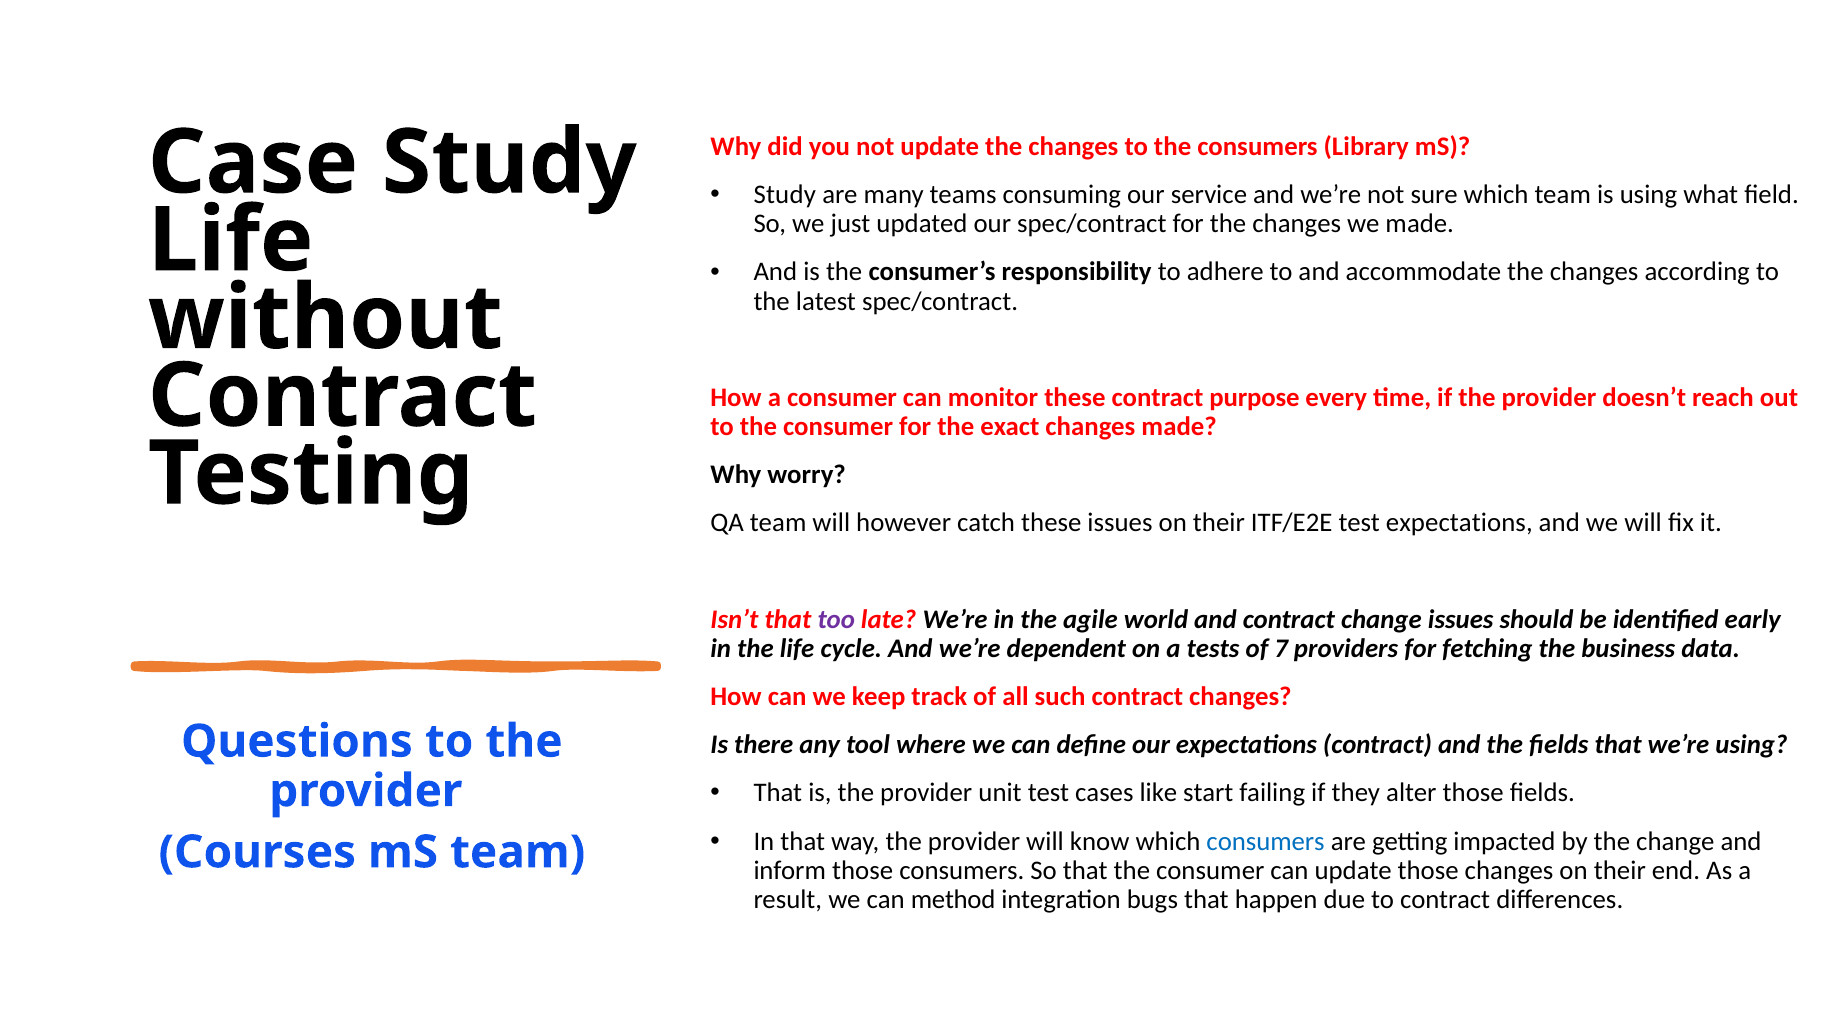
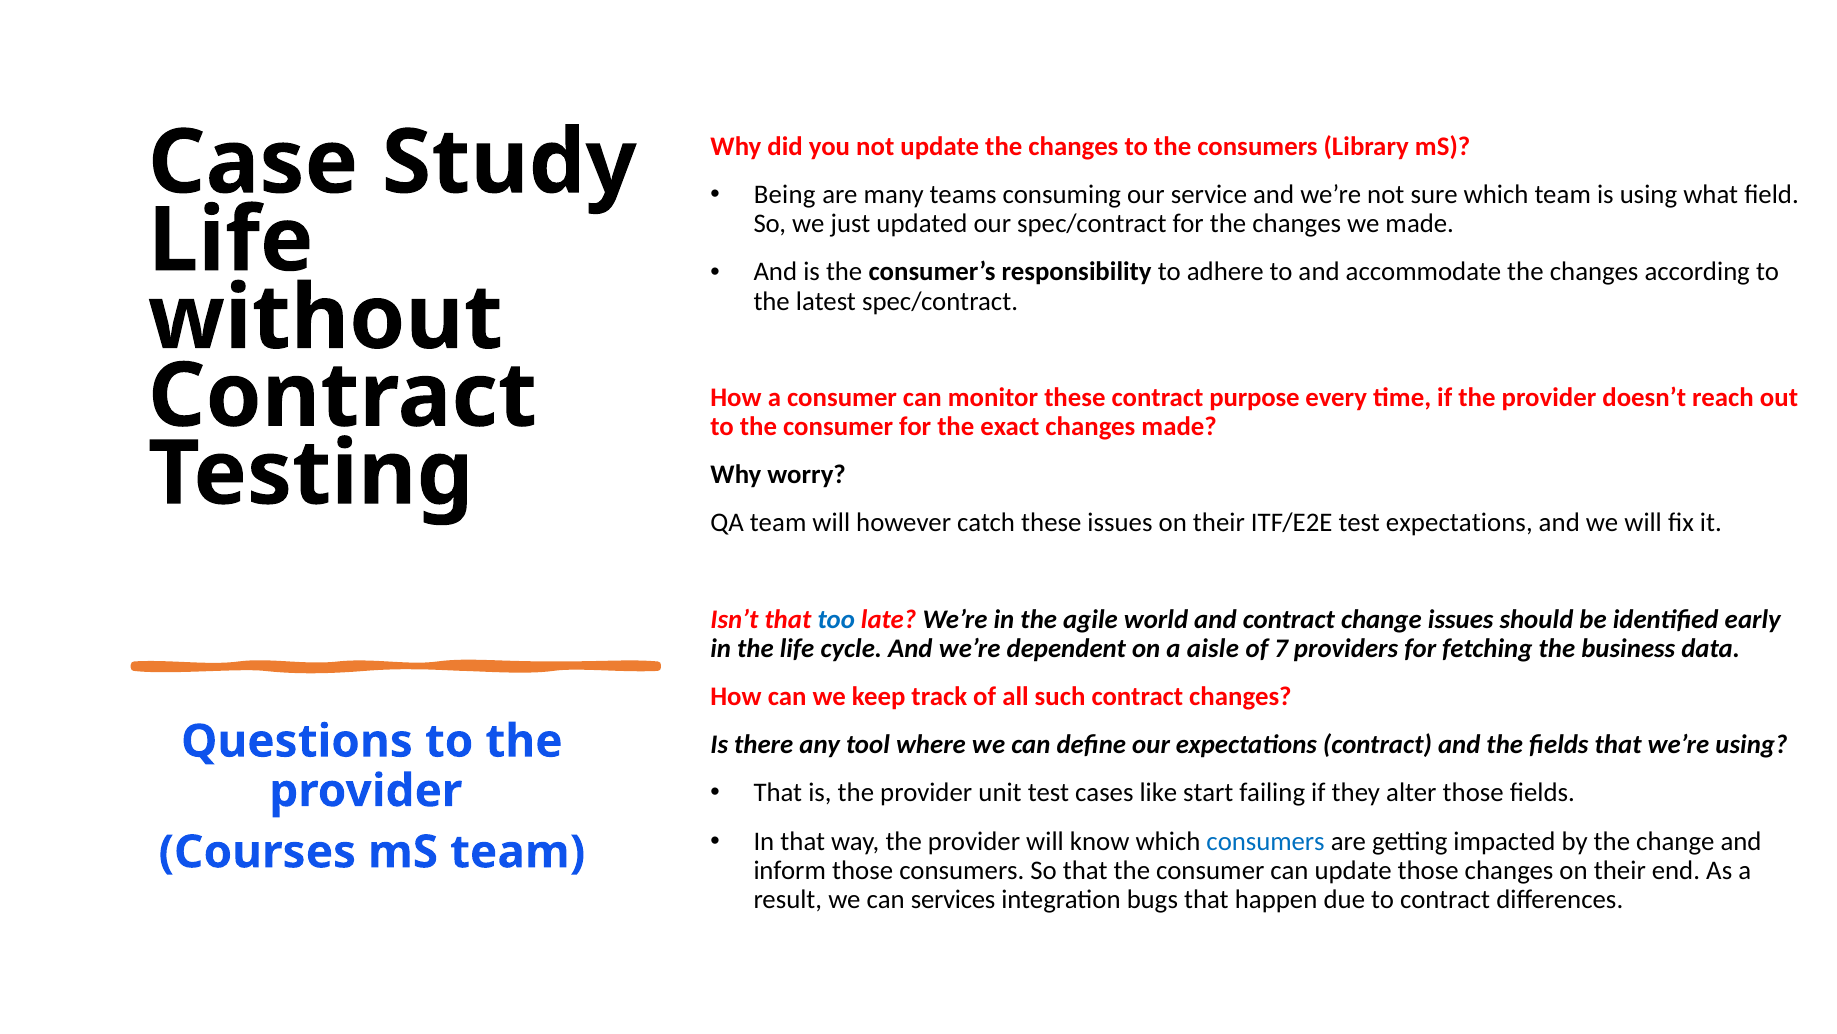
Study: Study -> Being (785, 195)
too colour: purple -> blue (836, 619)
tests: tests -> aisle (1213, 648)
method: method -> services (953, 899)
